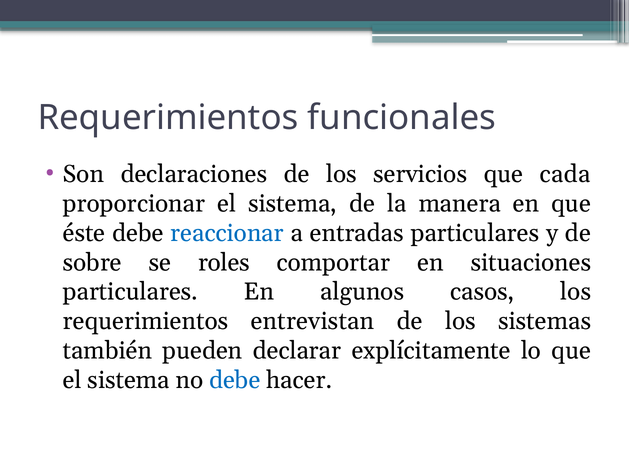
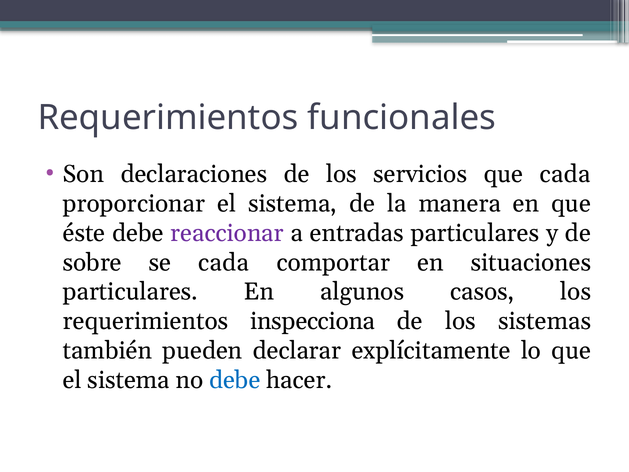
reaccionar colour: blue -> purple (227, 233)
se roles: roles -> cada (224, 262)
entrevistan: entrevistan -> inspecciona (313, 321)
